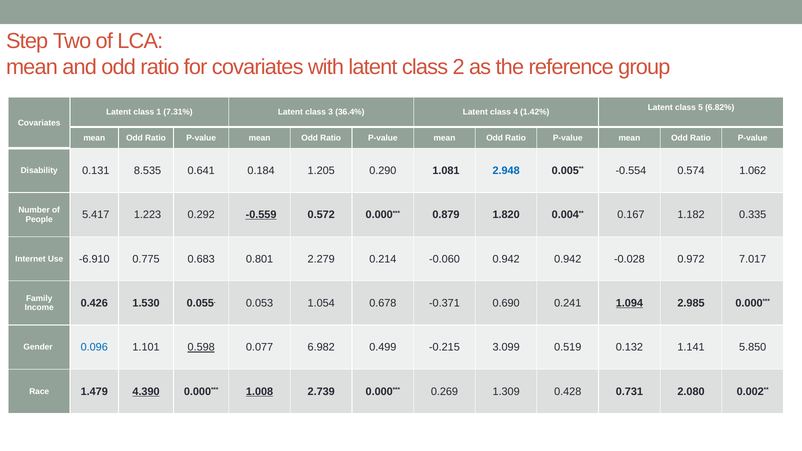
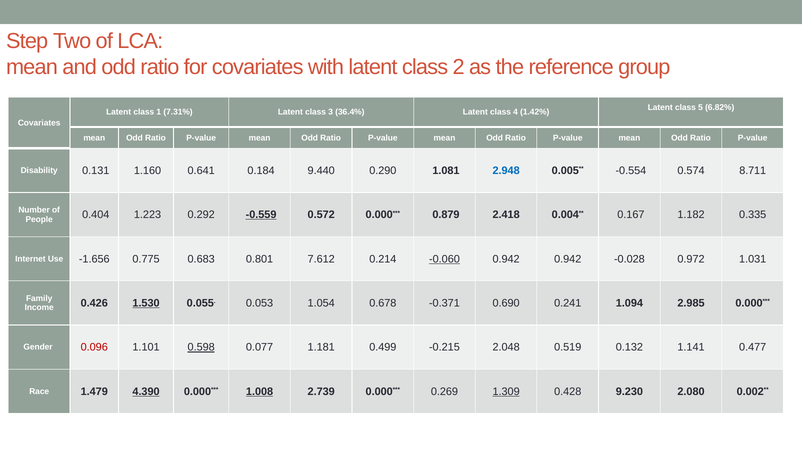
8.535: 8.535 -> 1.160 (148, 171)
1.205: 1.205 -> 9.440 (321, 171)
1.062: 1.062 -> 8.711 (753, 171)
5.417: 5.417 -> 0.404 (96, 215)
1.820: 1.820 -> 2.418 (506, 215)
-6.910: -6.910 -> -1.656 (94, 259)
2.279: 2.279 -> 7.612 (321, 259)
-0.060 underline: none -> present (444, 259)
7.017: 7.017 -> 1.031 (753, 259)
1.530 underline: none -> present (146, 303)
1.094 underline: present -> none (629, 303)
0.096 colour: blue -> red (94, 347)
6.982: 6.982 -> 1.181 (321, 347)
3.099: 3.099 -> 2.048 (506, 347)
5.850: 5.850 -> 0.477 (753, 347)
1.309 underline: none -> present (506, 392)
0.731: 0.731 -> 9.230 (629, 392)
